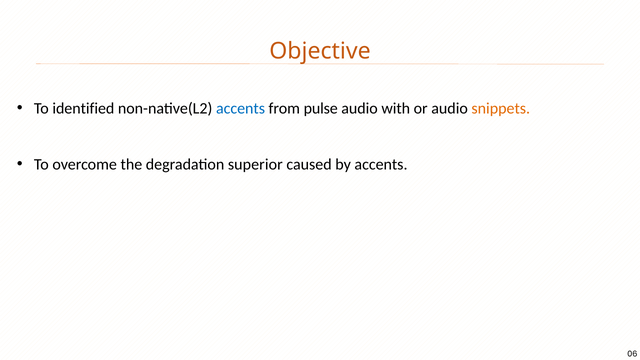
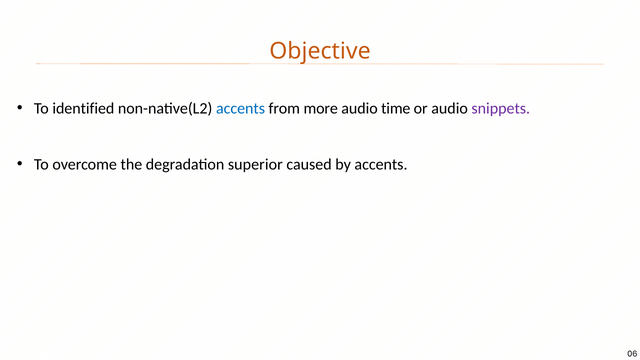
pulse: pulse -> more (321, 108)
with: with -> time (396, 108)
snippets colour: orange -> purple (501, 108)
